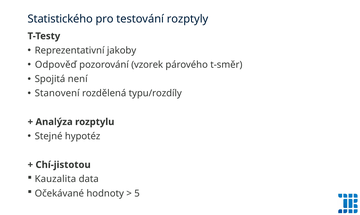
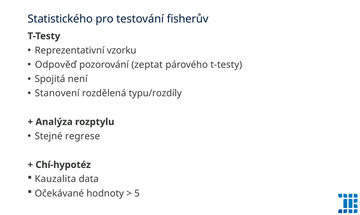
rozptyly: rozptyly -> fisherův (188, 19)
jakoby: jakoby -> vzorku (122, 50)
vzorek: vzorek -> zeptat (147, 64)
párového t-směr: t-směr -> t-testy (226, 64)
hypotéz: hypotéz -> regrese (83, 136)
Chí-jistotou: Chí-jistotou -> Chí-hypotéz (63, 164)
